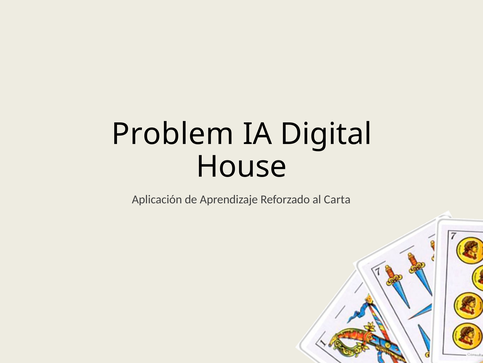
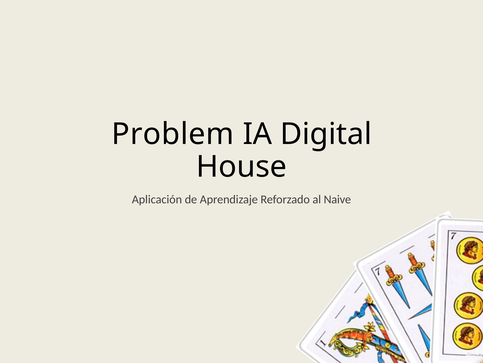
Carta: Carta -> Naive (337, 199)
